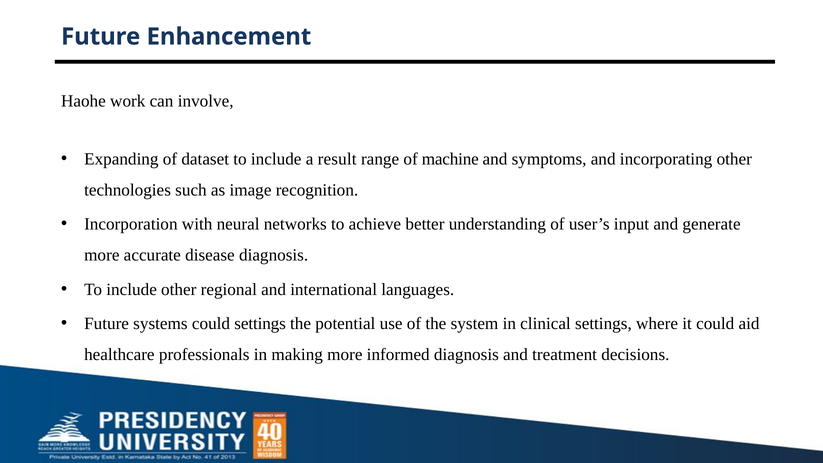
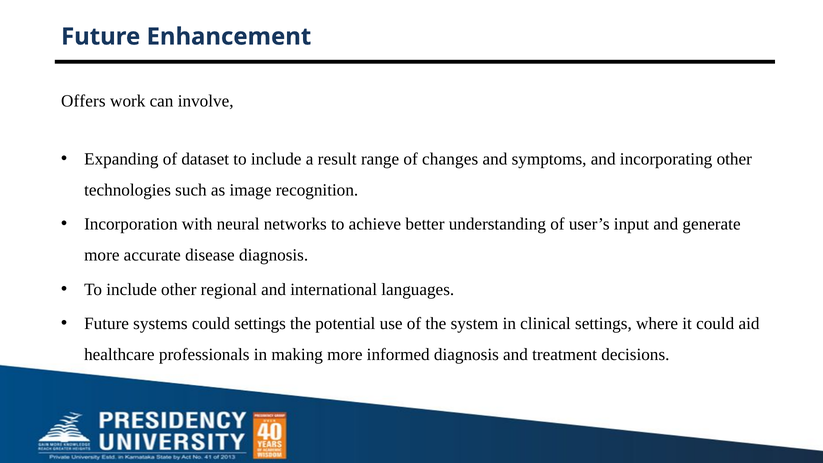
Haohe: Haohe -> Offers (83, 101)
machine: machine -> changes (450, 159)
